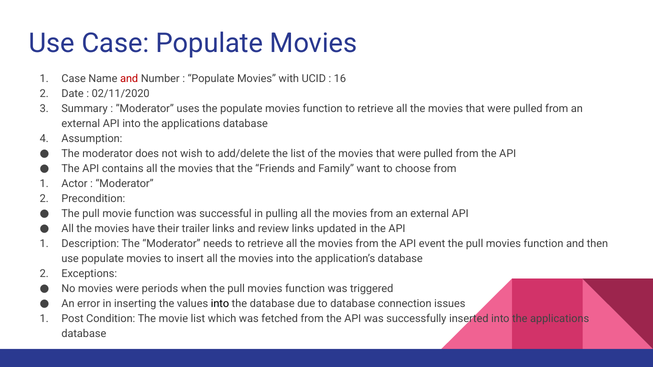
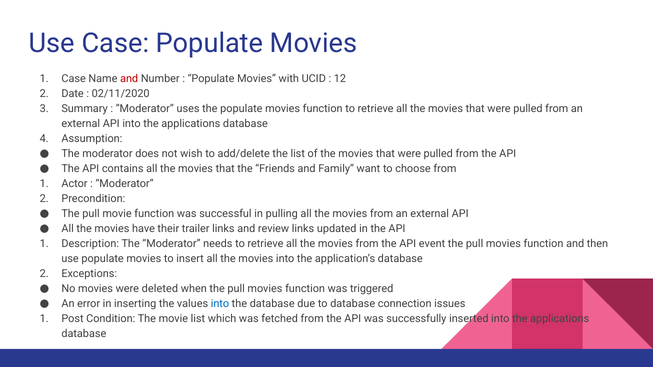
16: 16 -> 12 (340, 79)
periods: periods -> deleted (160, 289)
into colour: black -> blue (220, 304)
